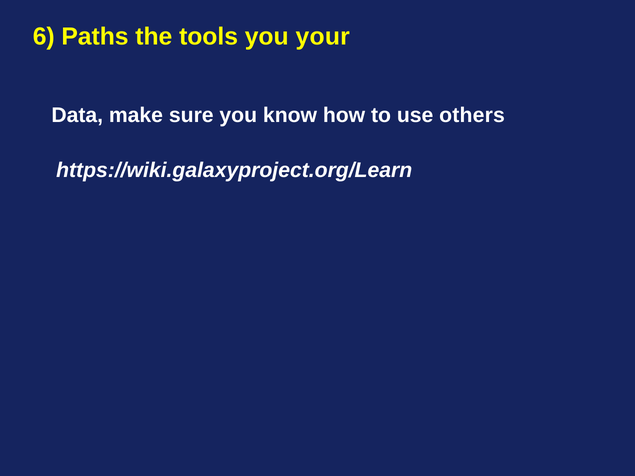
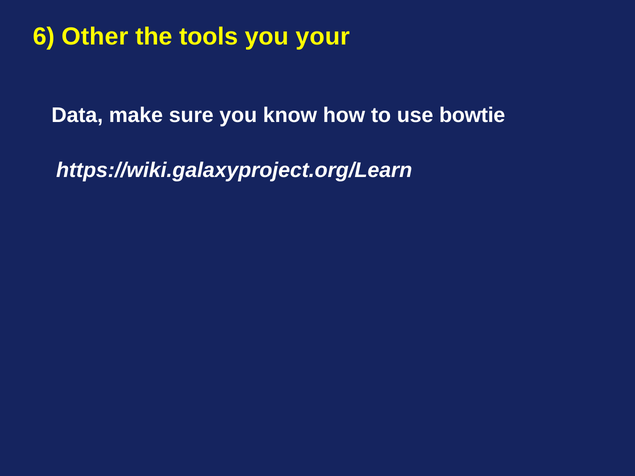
Paths: Paths -> Other (95, 36)
others: others -> bowtie (472, 115)
